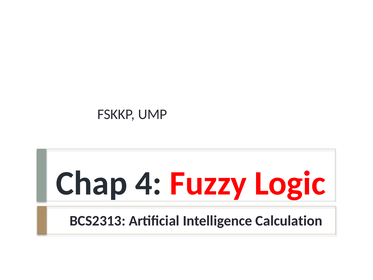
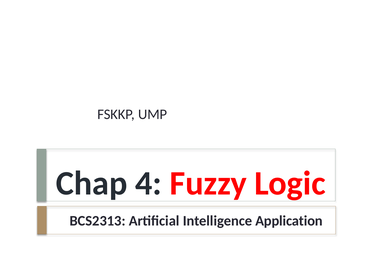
Calculation: Calculation -> Application (289, 221)
